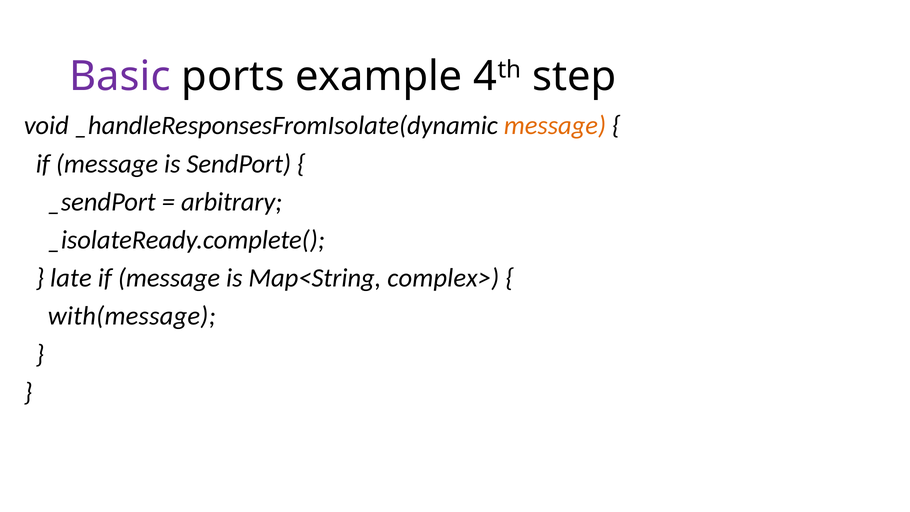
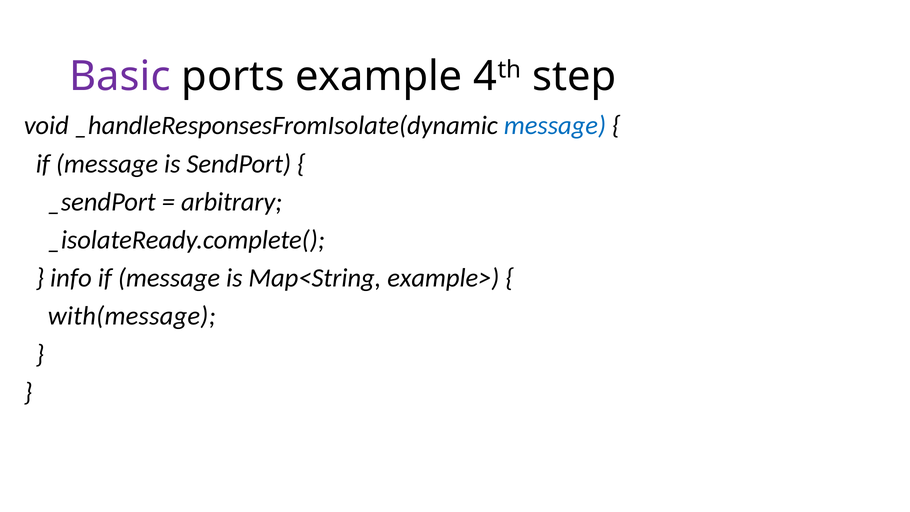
message colour: orange -> blue (555, 126)
late: late -> info (71, 278)
complex>: complex> -> example> (443, 278)
